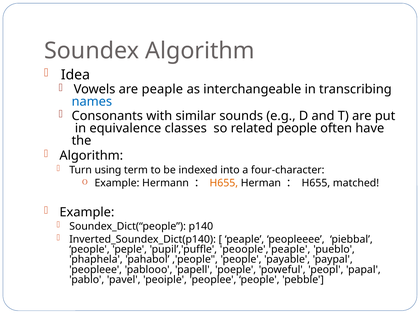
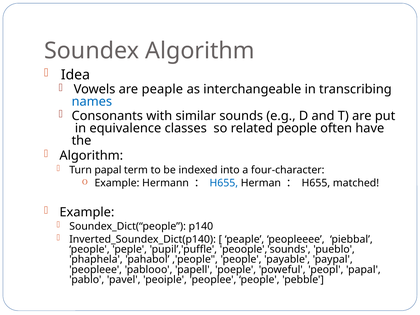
Turn using: using -> papal (108, 170)
H655 colour: orange -> blue (224, 183)
peoople','peaple: peoople','peaple -> peoople','sounds (265, 249)
